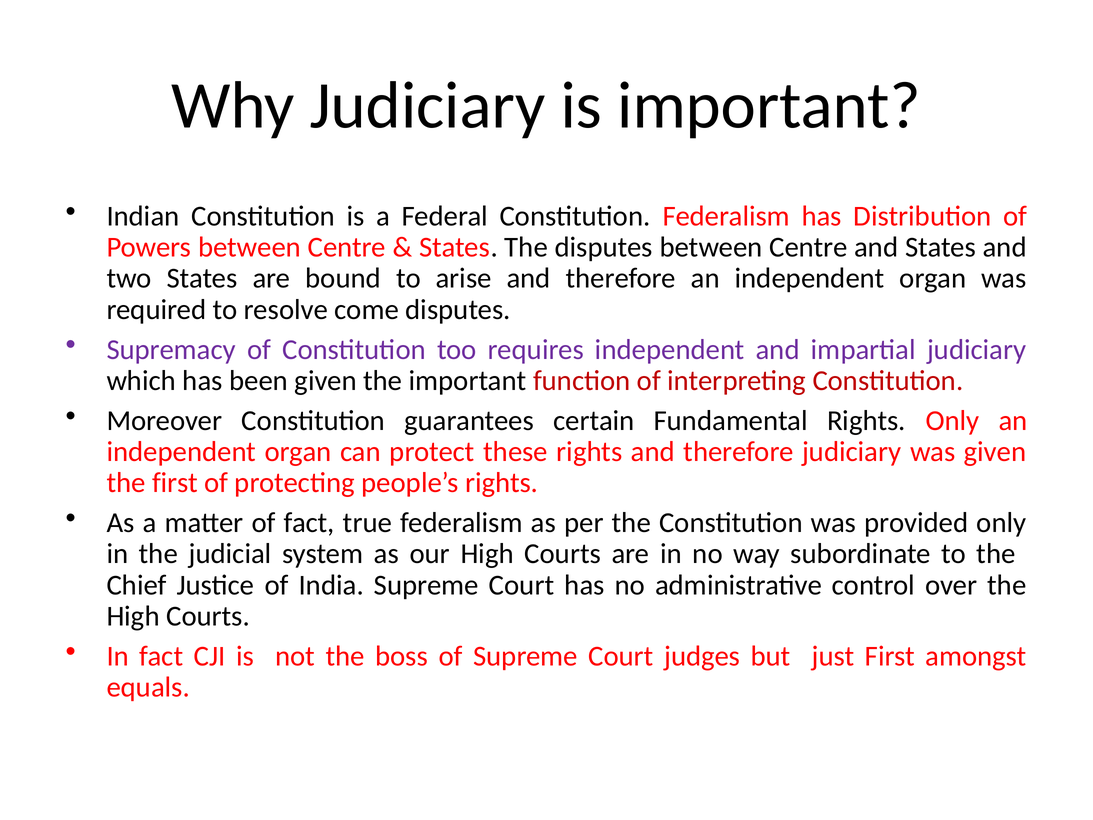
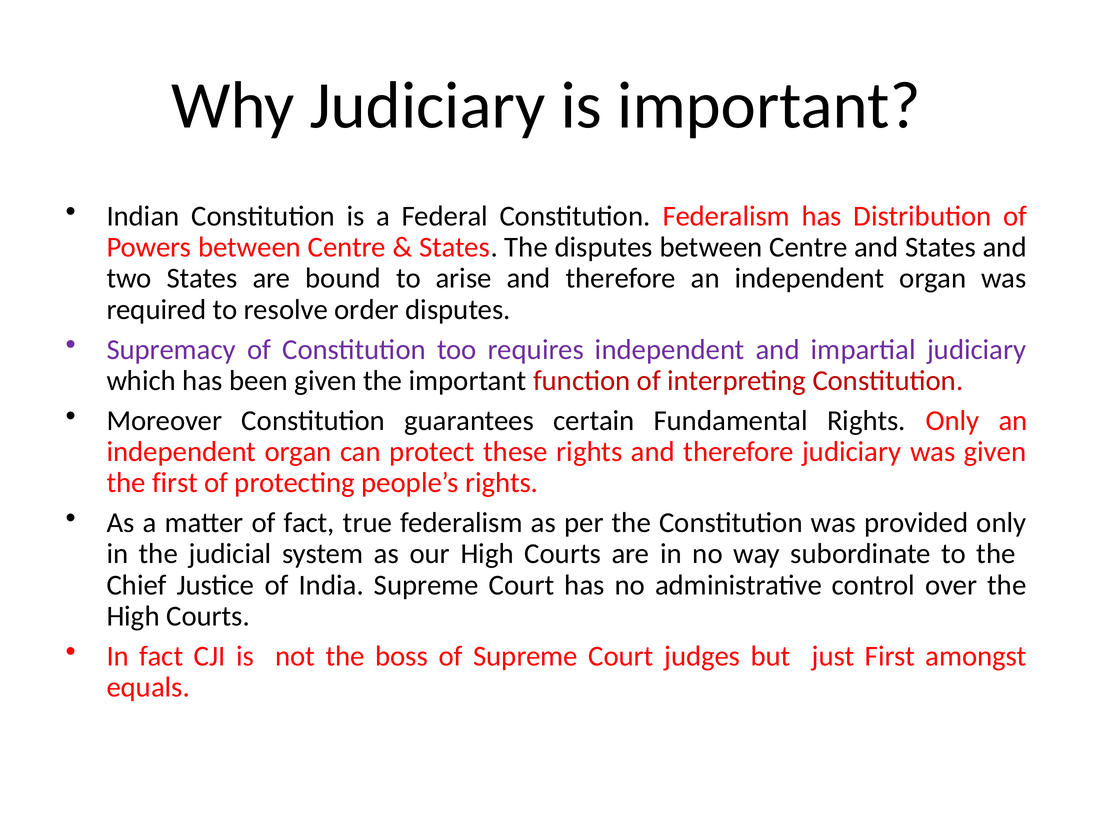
come: come -> order (367, 310)
